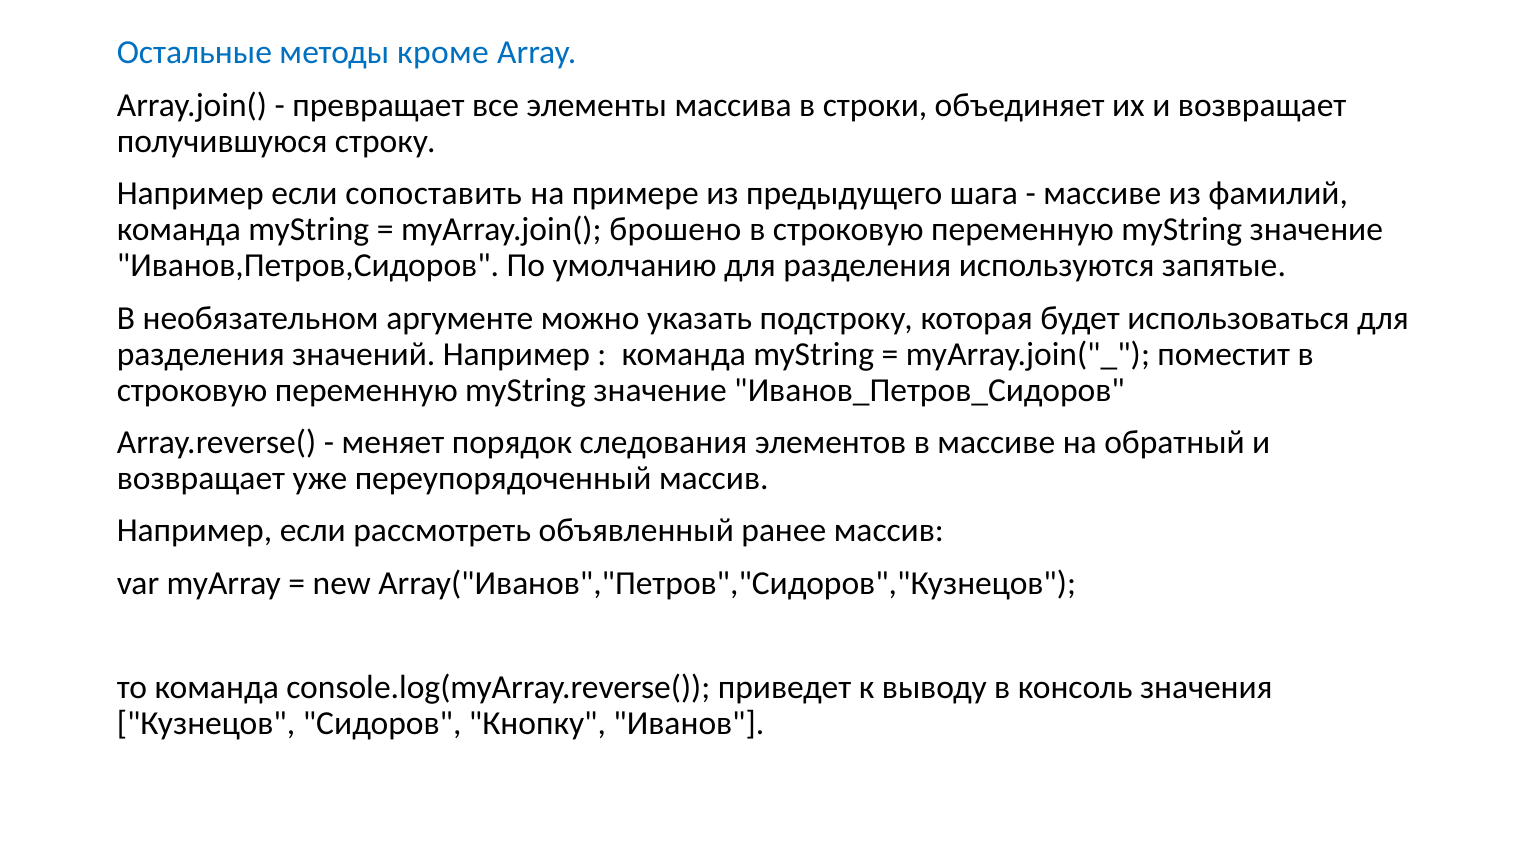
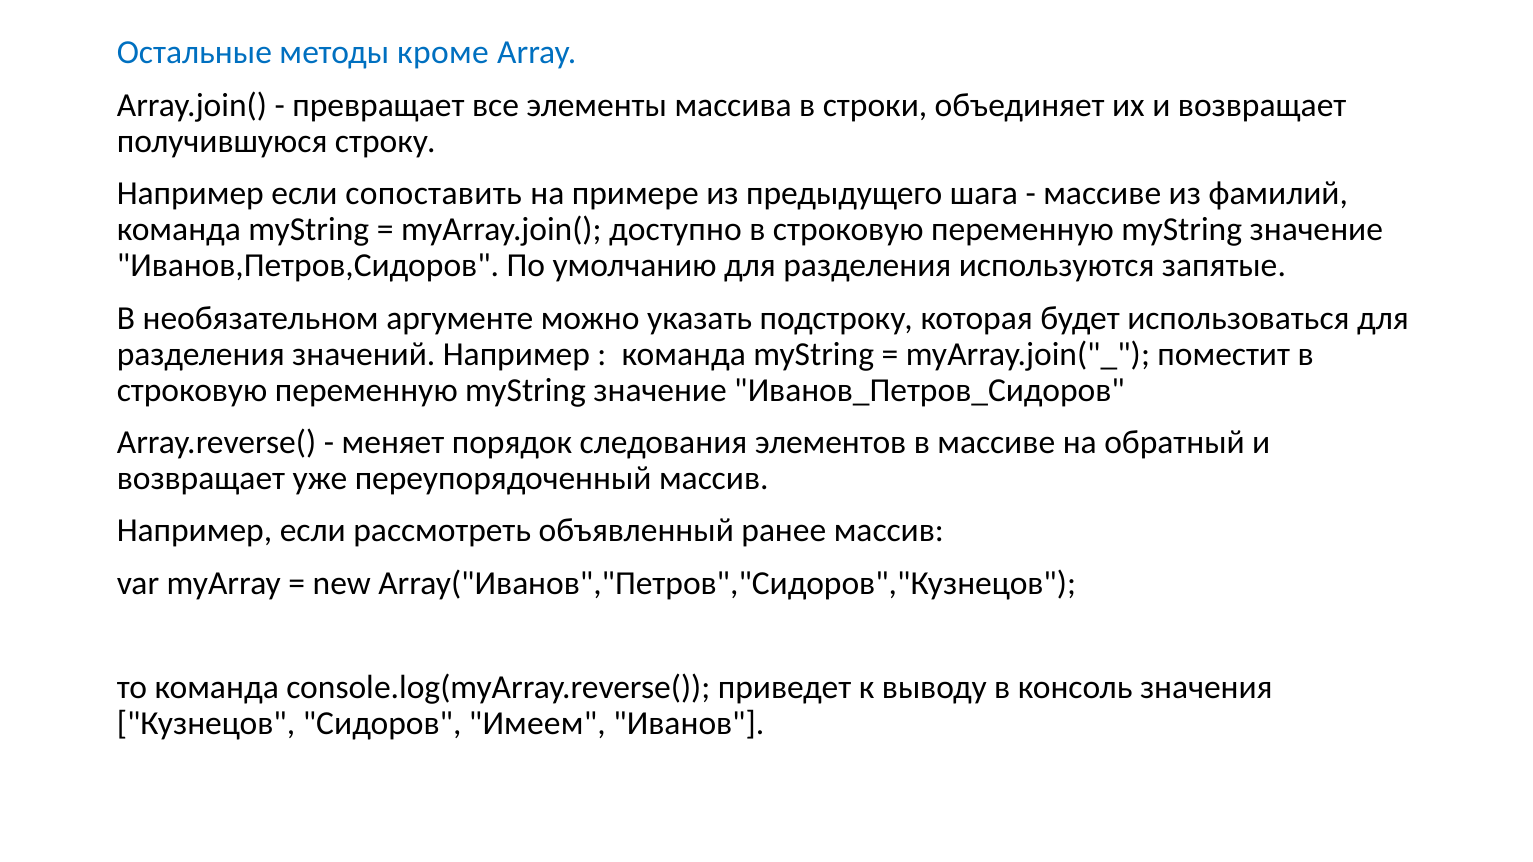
брошено: брошено -> доступно (675, 230)
Кнопку: Кнопку -> Имеем (537, 724)
